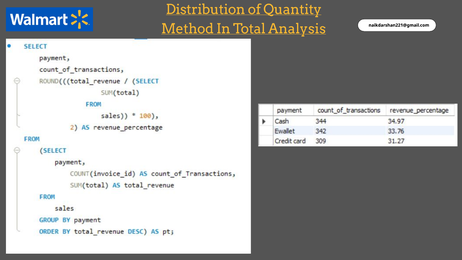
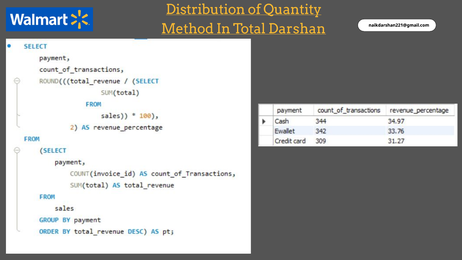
Analysis: Analysis -> Darshan (297, 29)
